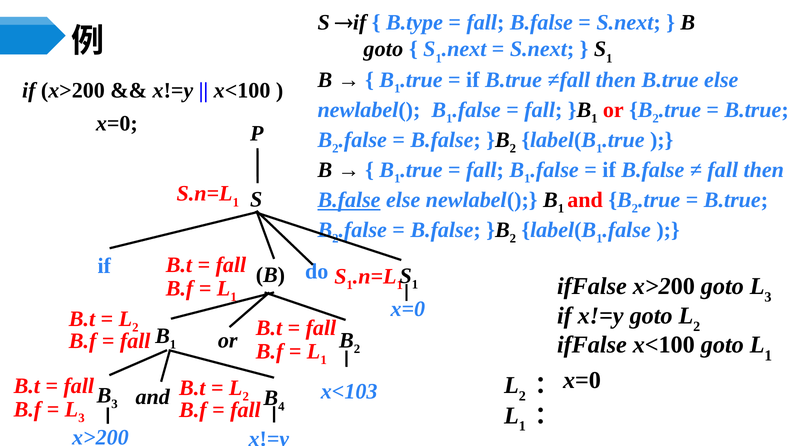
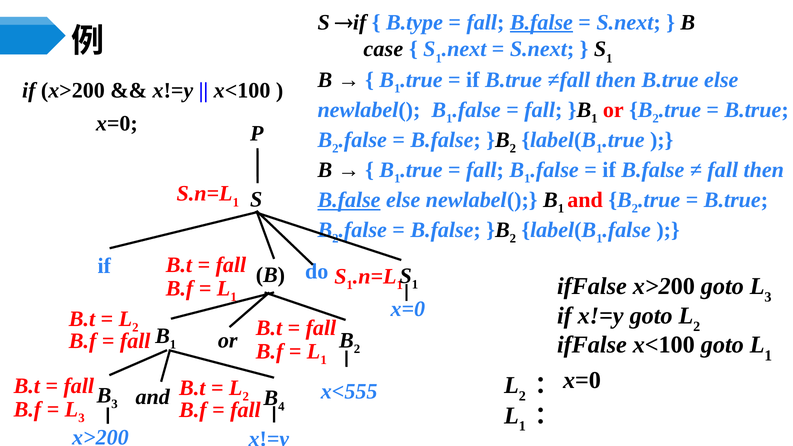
B.false underline: none -> present (541, 22)
goto: goto -> case (383, 49)
x<103: x<103 -> x<555 (349, 391)
